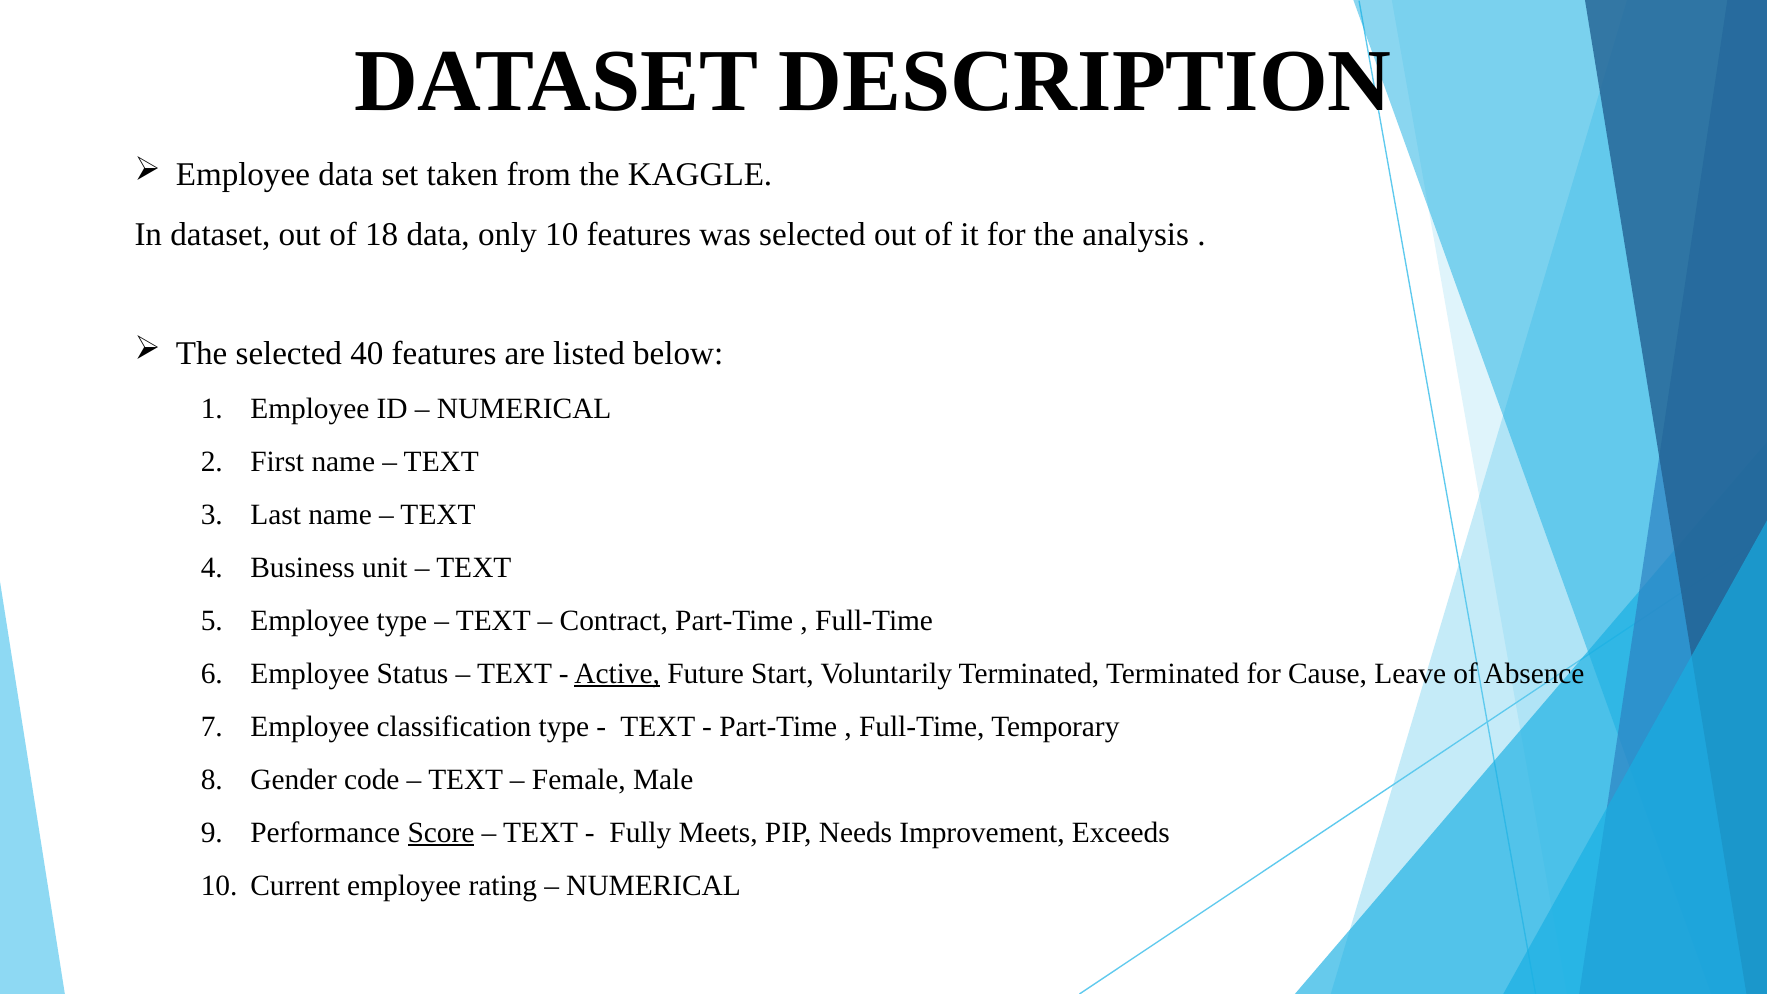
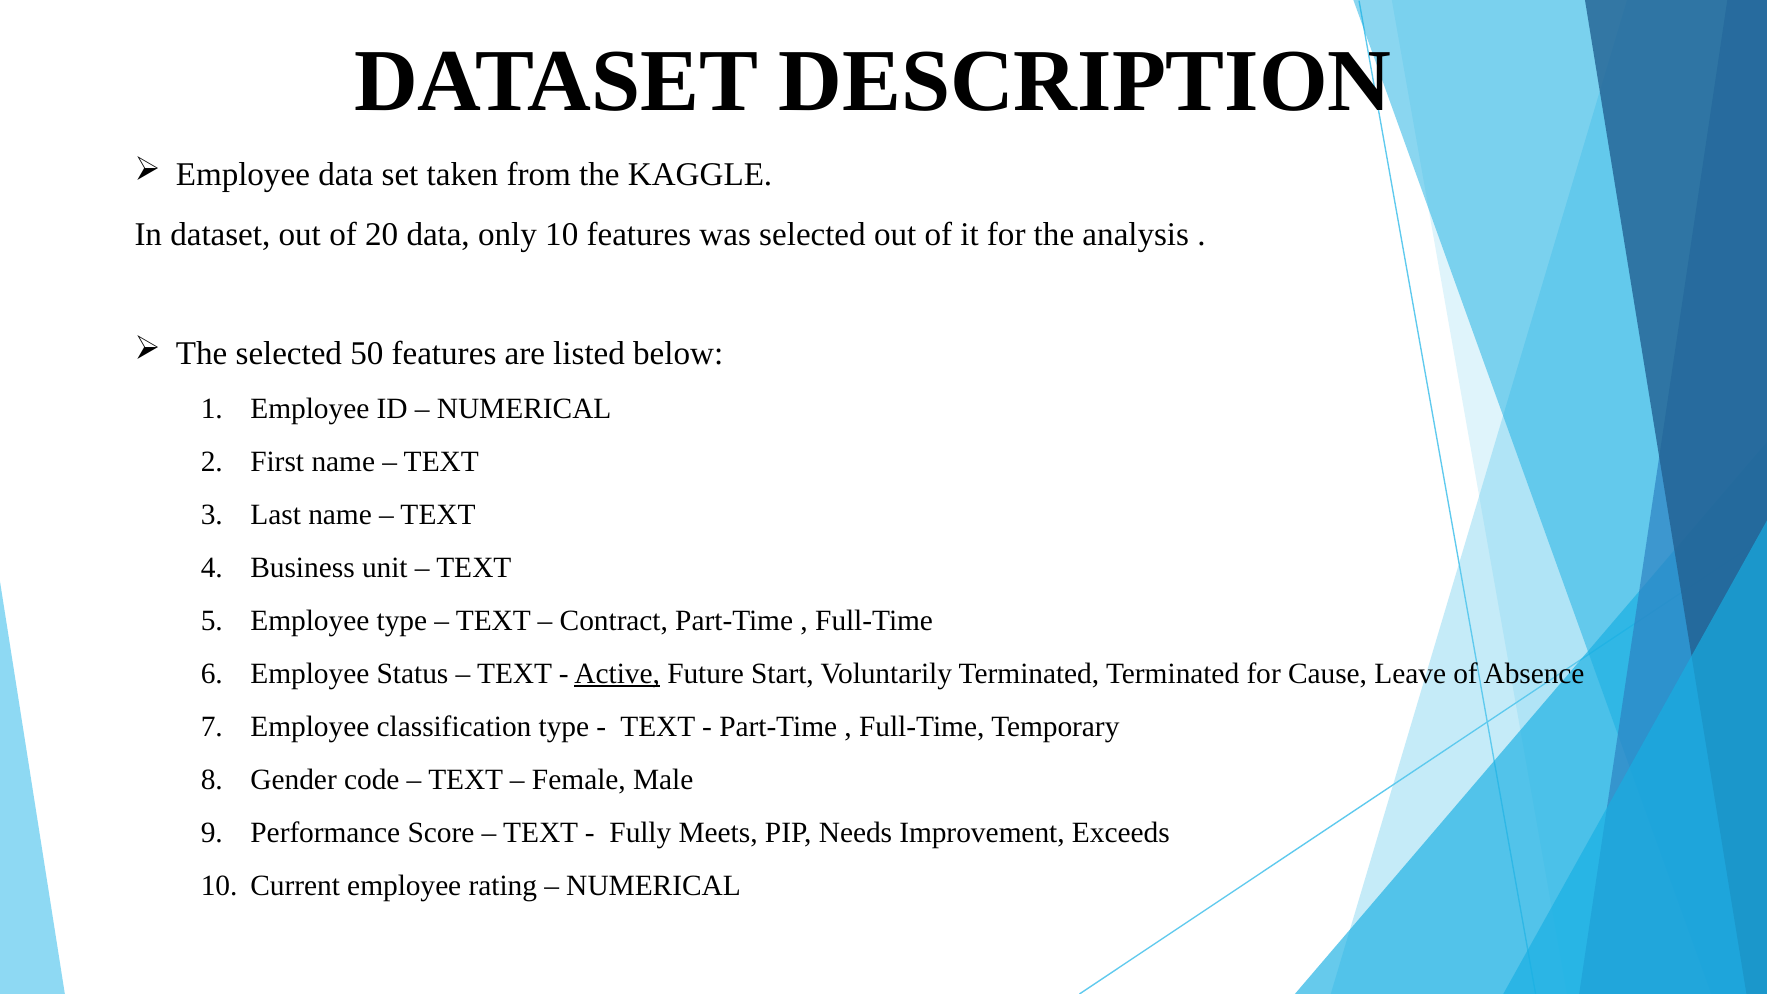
18: 18 -> 20 (382, 235)
40: 40 -> 50 (367, 354)
Score underline: present -> none (441, 832)
